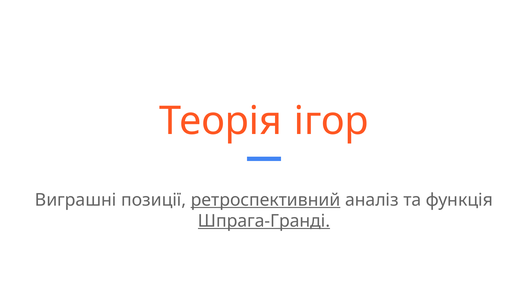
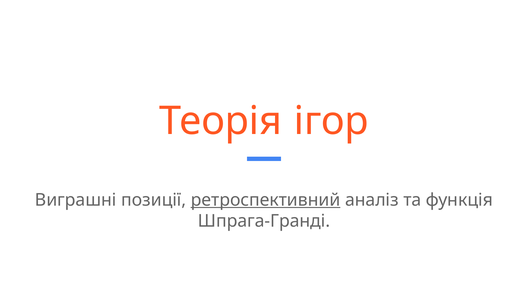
Шпрага-Гранді underline: present -> none (264, 221)
